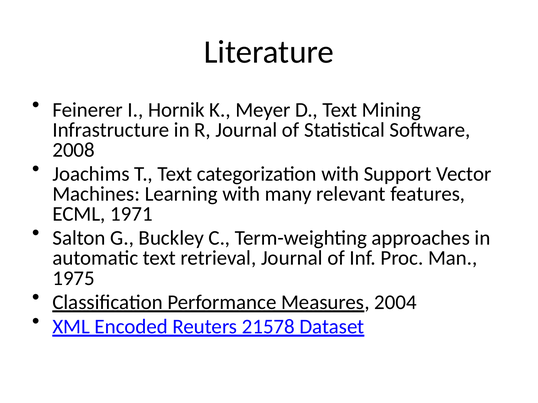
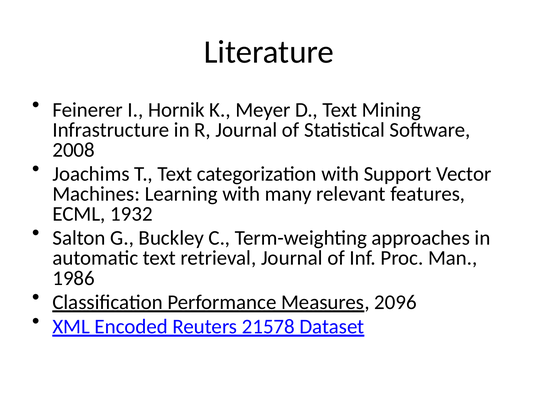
1971: 1971 -> 1932 (131, 214)
1975: 1975 -> 1986 (74, 278)
2004: 2004 -> 2096 (395, 303)
